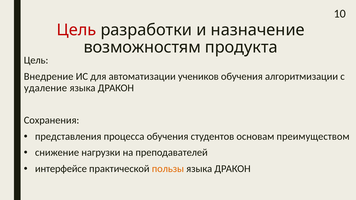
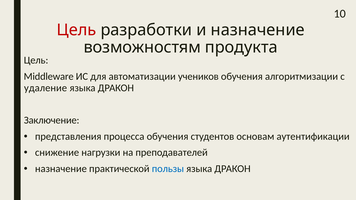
Внедрение: Внедрение -> Middleware (49, 76)
Сохранения: Сохранения -> Заключение (52, 120)
преимуществом: преимуществом -> аутентификации (313, 137)
интерфейсе: интерфейсе -> назначение (61, 169)
пользы colour: orange -> blue (168, 169)
